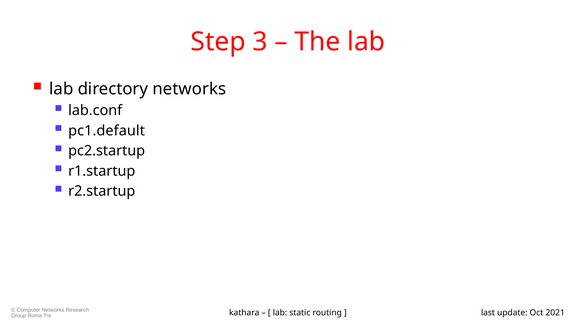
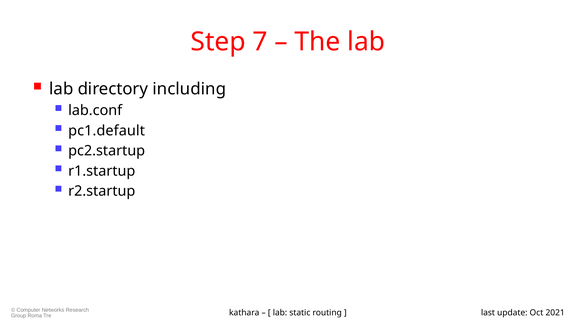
3: 3 -> 7 (260, 42)
directory networks: networks -> including (189, 89)
